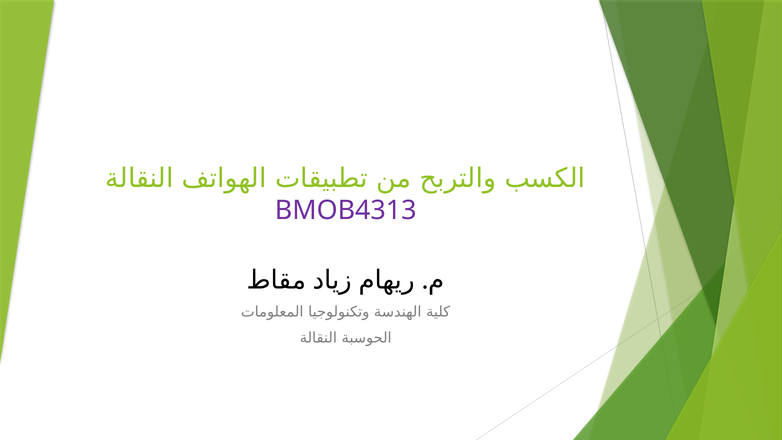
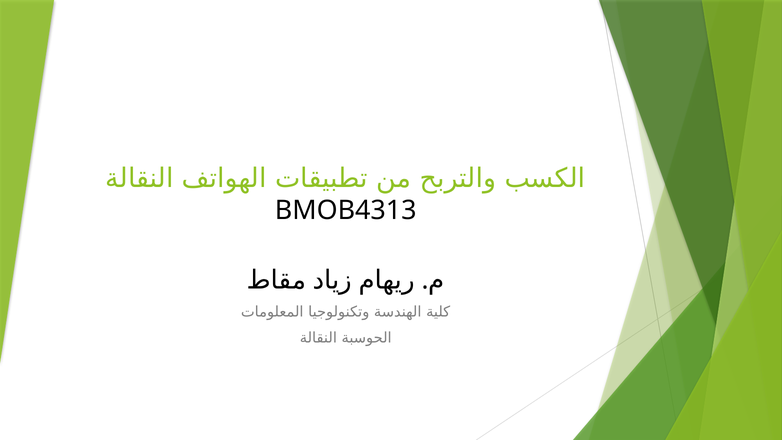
BMOB4313 colour: purple -> black (346, 210)
